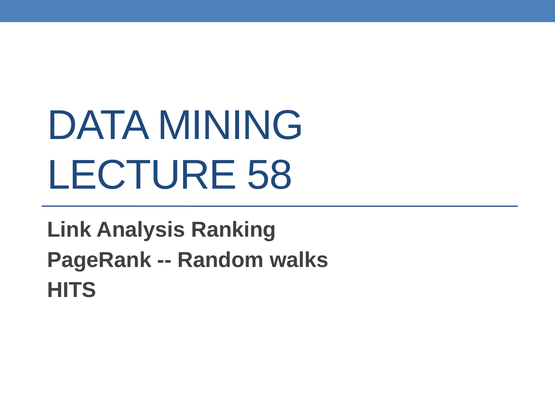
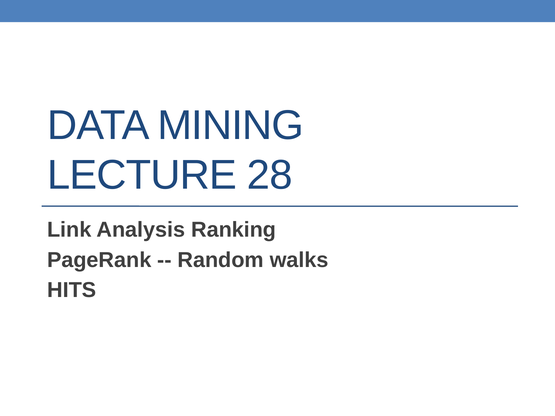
58: 58 -> 28 (270, 175)
